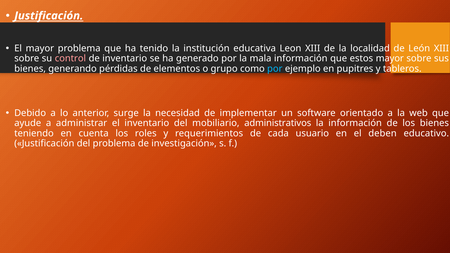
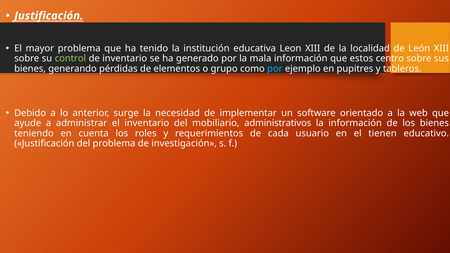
control colour: pink -> light green (70, 59)
estos mayor: mayor -> centro (390, 59)
deben: deben -> tienen (383, 133)
